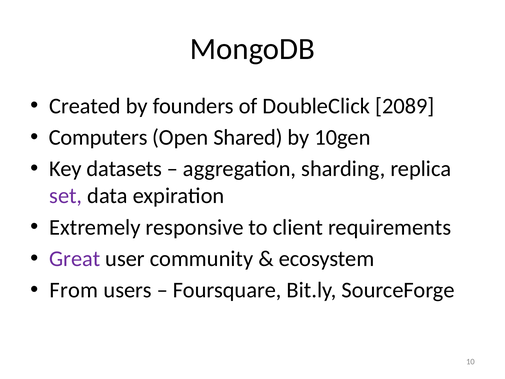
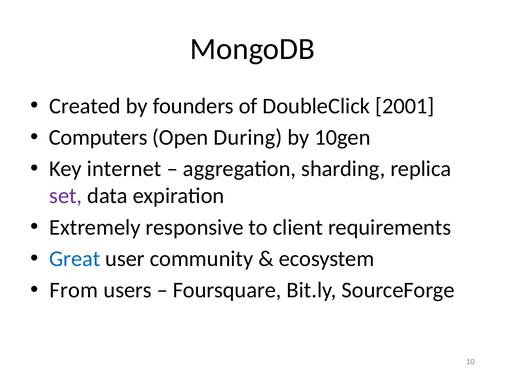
2089: 2089 -> 2001 (405, 106)
Shared: Shared -> During (248, 137)
datasets: datasets -> internet (124, 169)
Great colour: purple -> blue (75, 259)
